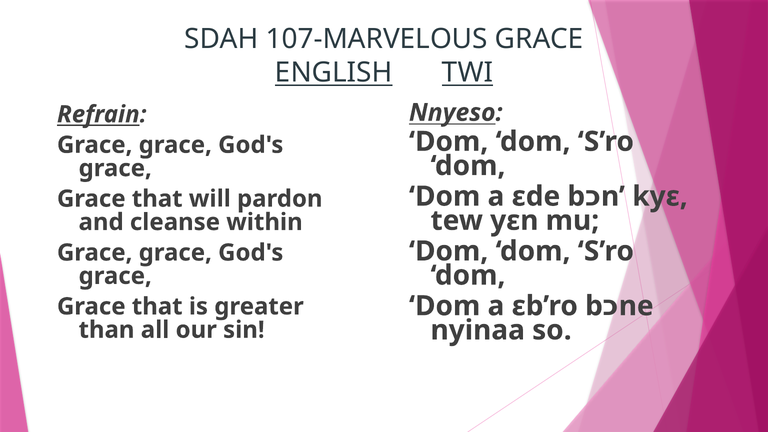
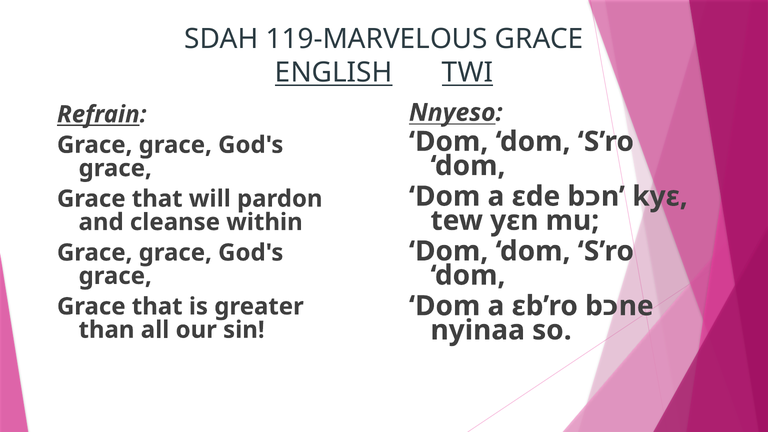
107-MARVELOUS: 107-MARVELOUS -> 119-MARVELOUS (377, 39)
